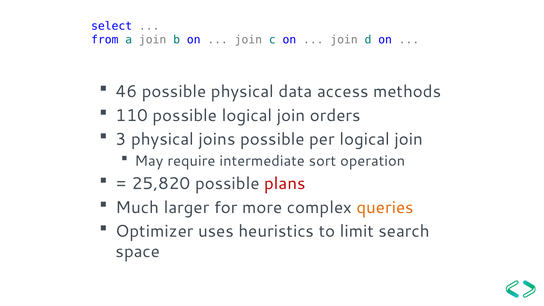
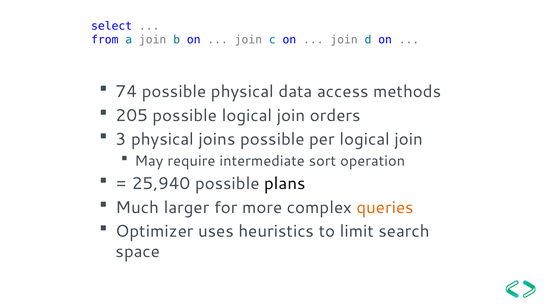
46: 46 -> 74 (126, 92)
110: 110 -> 205 (132, 116)
25,820: 25,820 -> 25,940 (161, 184)
plans colour: red -> black (285, 184)
